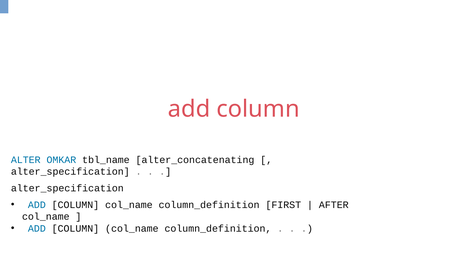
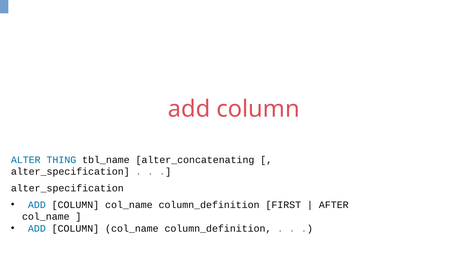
OMKAR: OMKAR -> THING (61, 160)
